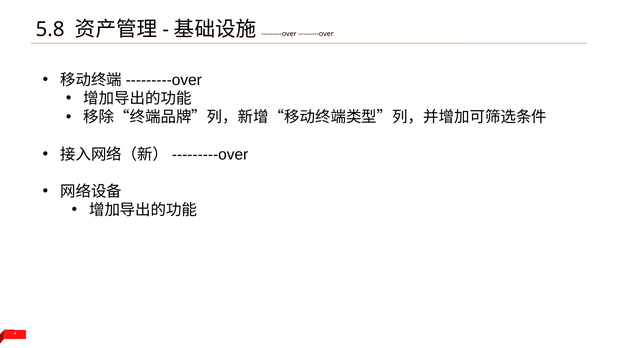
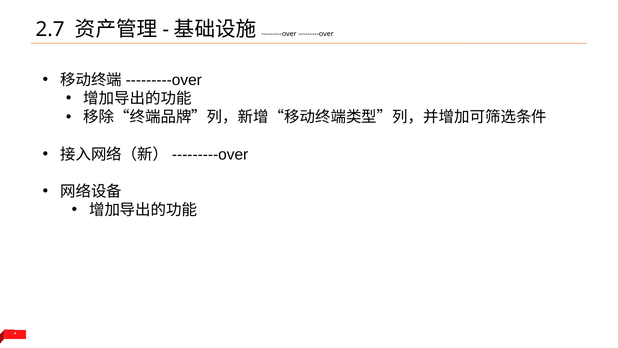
5.8: 5.8 -> 2.7 (50, 30)
